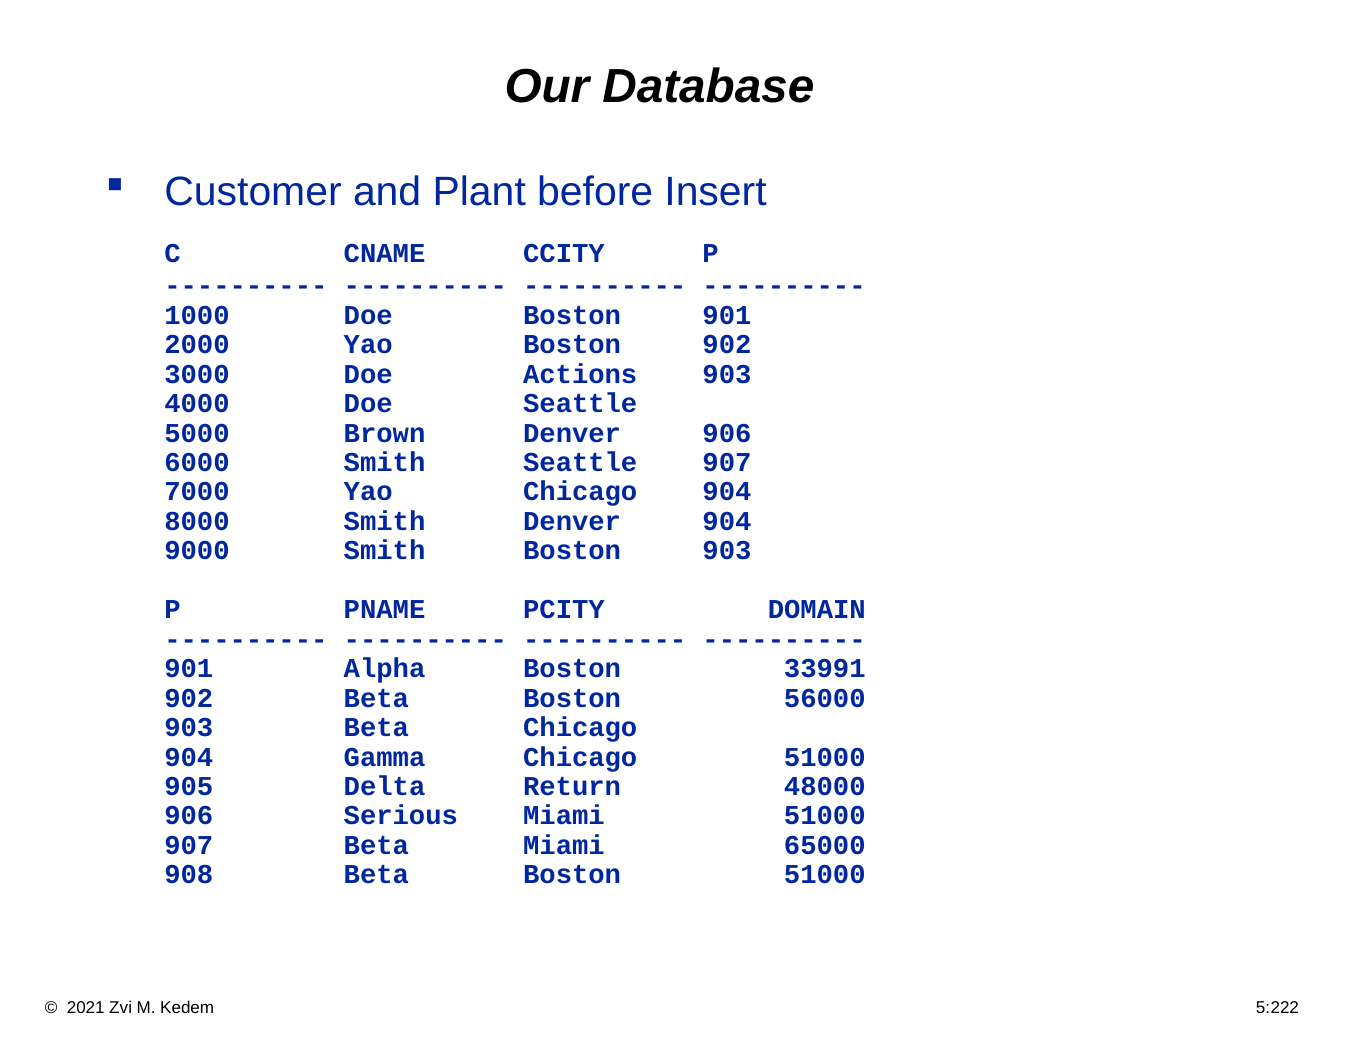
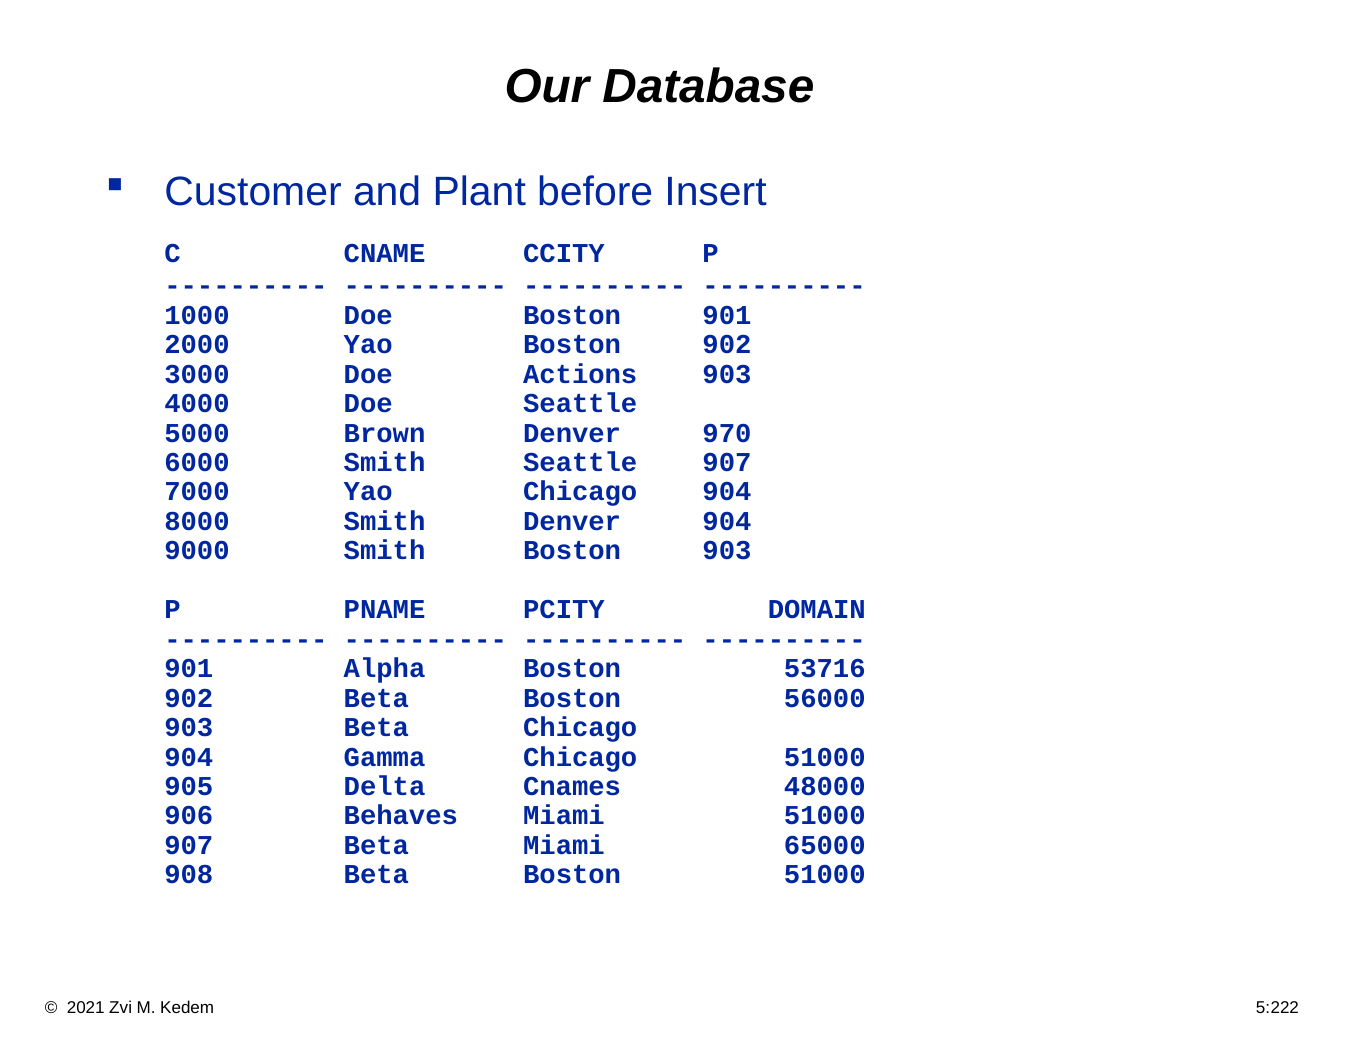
Denver 906: 906 -> 970 (727, 433)
33991: 33991 -> 53716 (825, 668)
Return: Return -> Cnames (572, 786)
Serious: Serious -> Behaves (401, 815)
